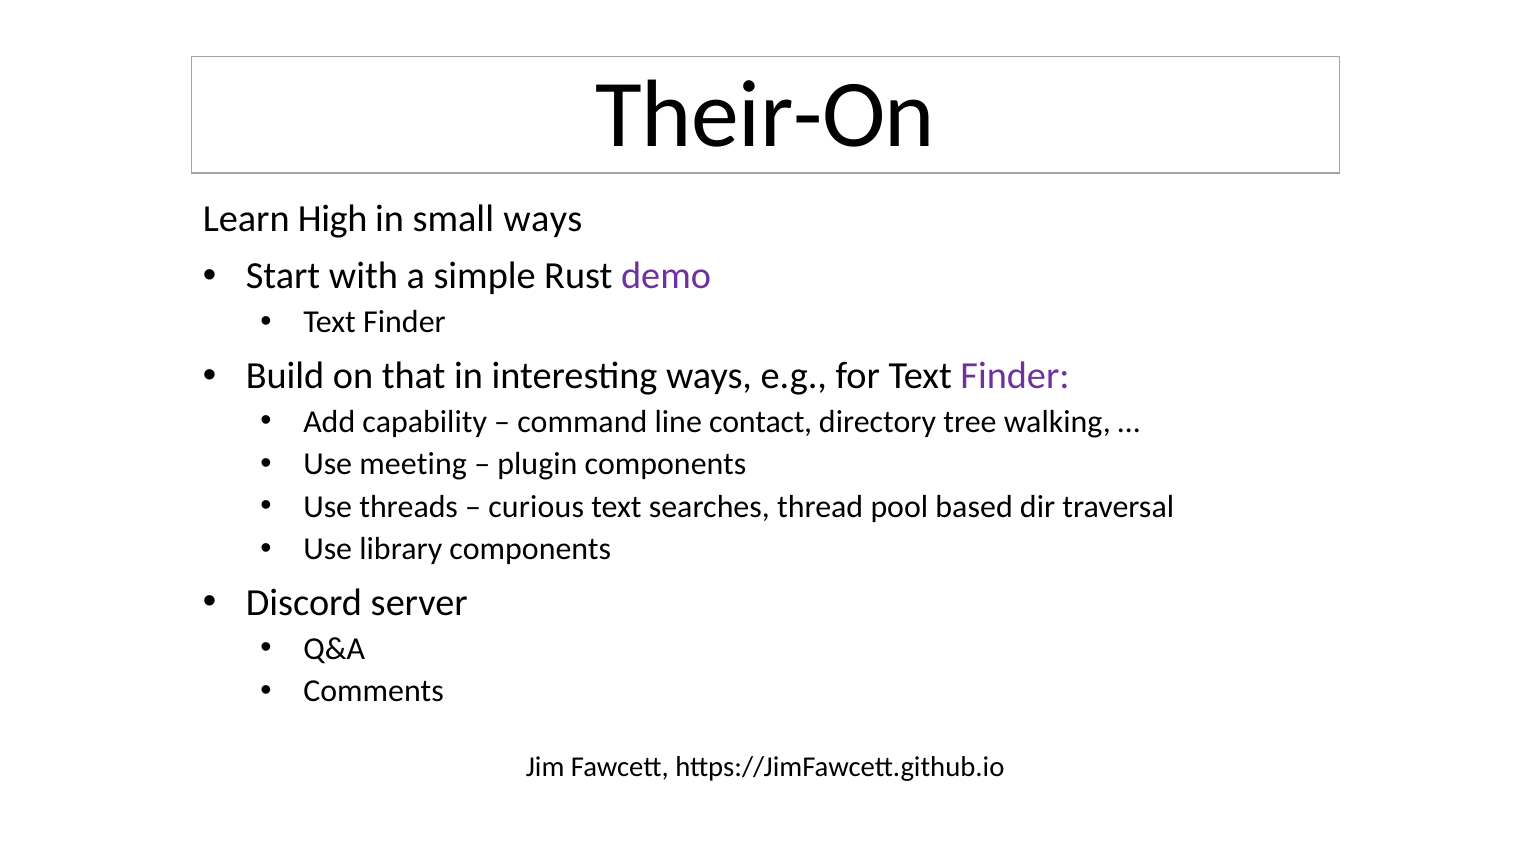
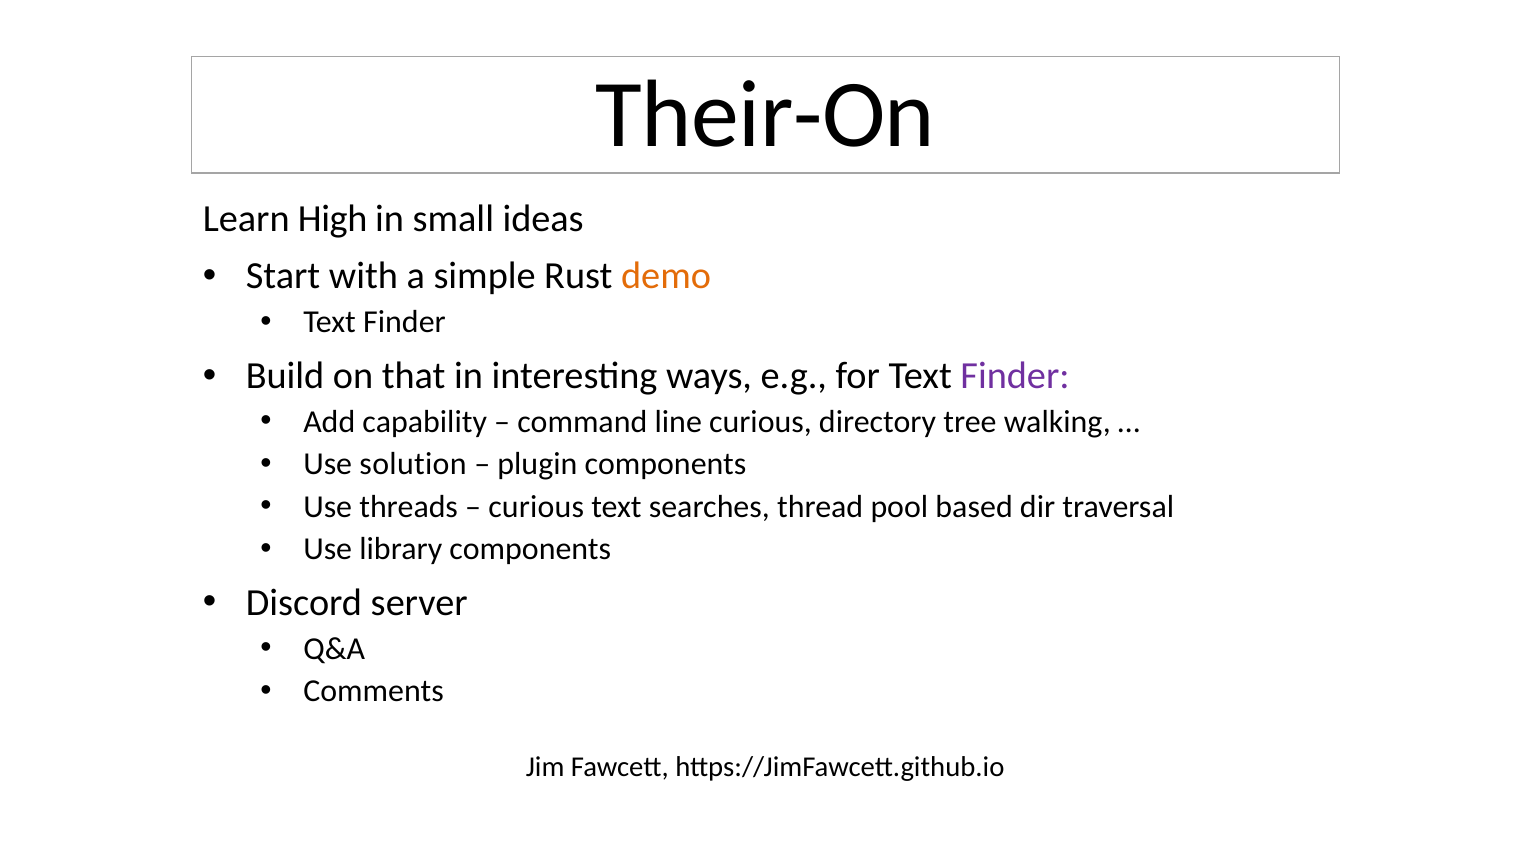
small ways: ways -> ideas (543, 219)
demo colour: purple -> orange (666, 276)
line contact: contact -> curious (760, 422)
meeting: meeting -> solution (413, 464)
